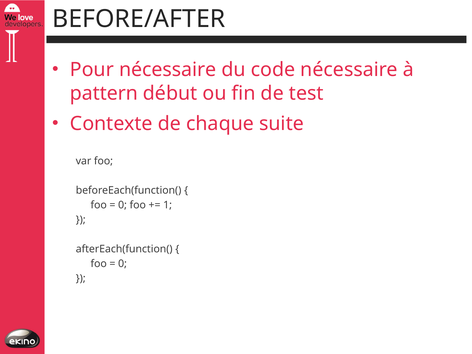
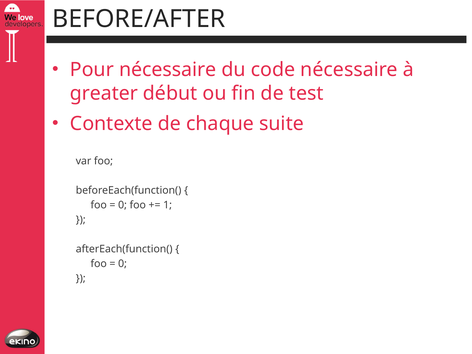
pattern: pattern -> greater (104, 93)
